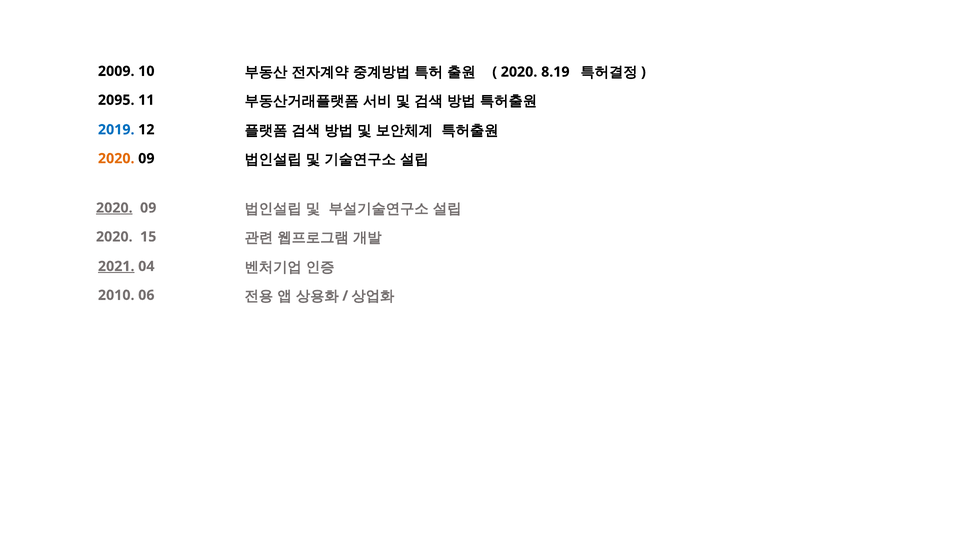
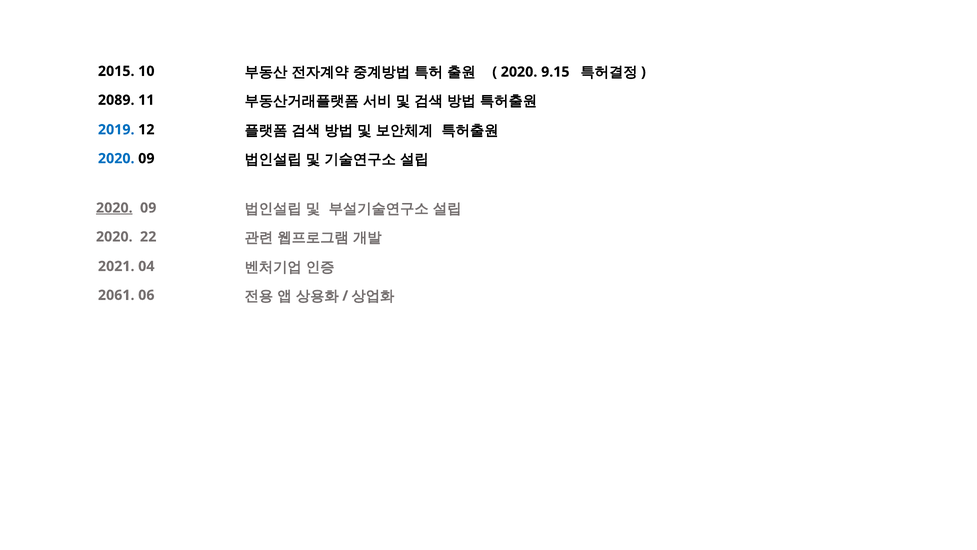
2009: 2009 -> 2015 (116, 71)
8.19: 8.19 -> 9.15 (555, 72)
2095: 2095 -> 2089 (116, 100)
2020 colour: orange -> blue (116, 158)
15: 15 -> 22 (148, 237)
2021 underline: present -> none (116, 266)
2010: 2010 -> 2061 (116, 295)
